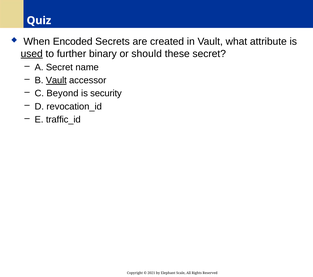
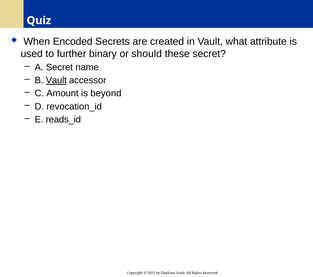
used underline: present -> none (32, 54)
Beyond: Beyond -> Amount (63, 93)
security: security -> beyond (106, 93)
traffic_id: traffic_id -> reads_id (63, 120)
